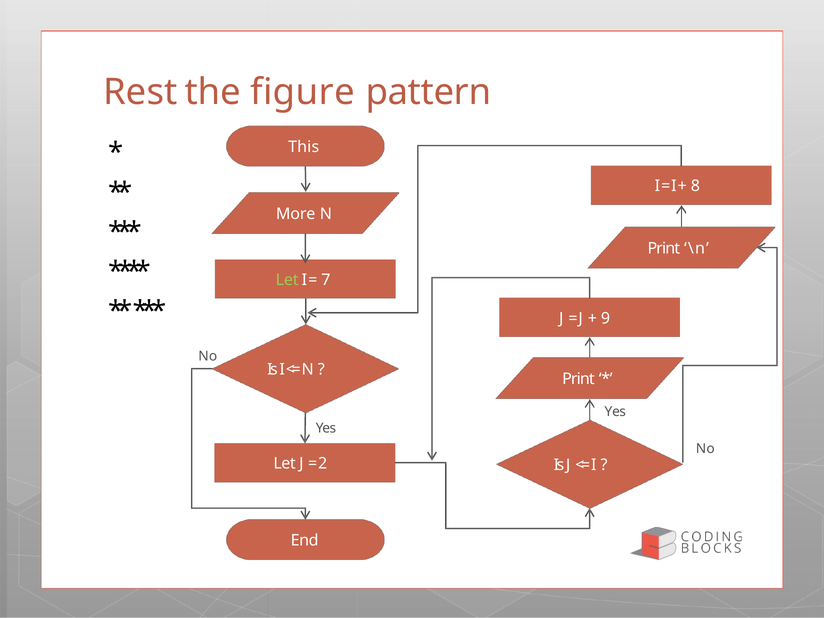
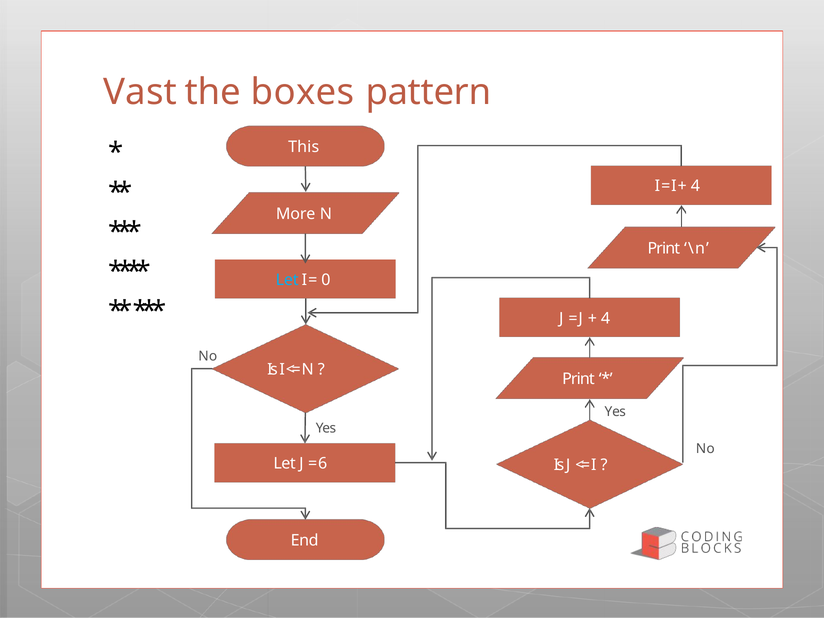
Rest: Rest -> Vast (140, 92)
figure: figure -> boxes (303, 92)
8: 8 -> 4 (695, 186)
Let colour: light green -> light blue (287, 280)
7: 7 -> 0 (326, 280)
9: 9 -> 4 (606, 318)
2: 2 -> 6 (323, 464)
